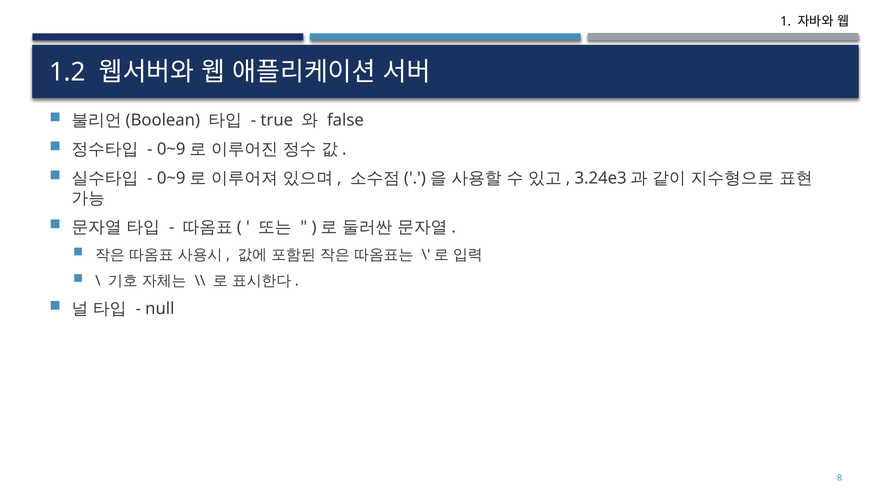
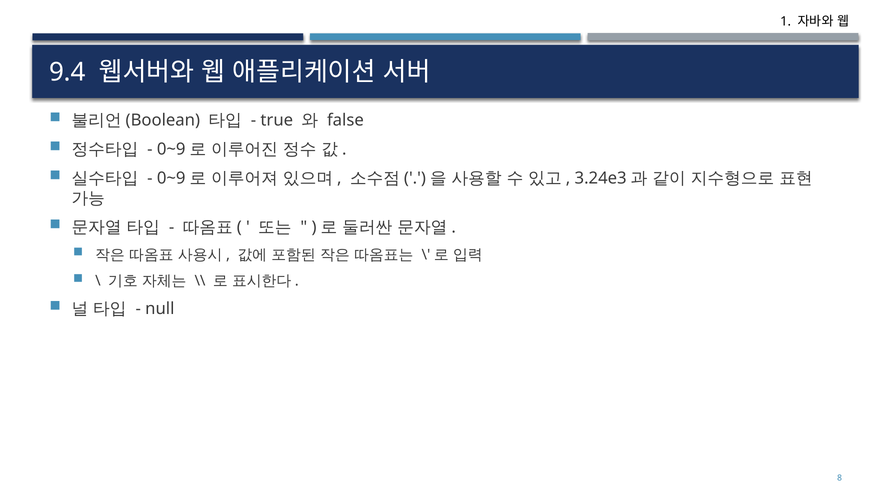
1.2: 1.2 -> 9.4 (67, 72)
